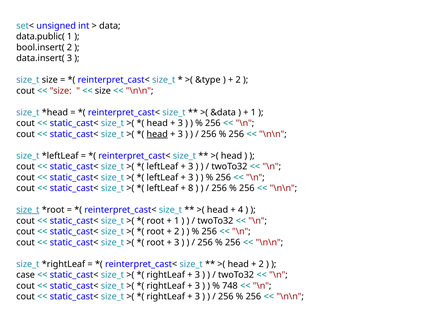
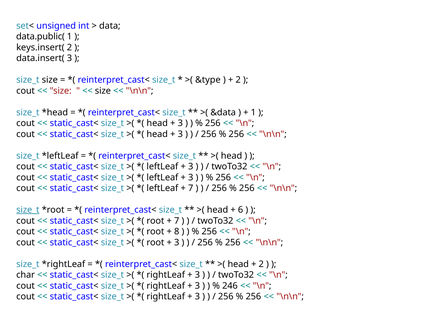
bool.insert(: bool.insert( -> keys.insert( (40, 47)
head underline: present -> none (157, 134)
8: 8 -> 7 (191, 188)
4: 4 -> 6 (241, 210)
1: 1 -> 7 (177, 221)
2: 2 -> 8 (177, 231)
case: case -> char (26, 275)
748: 748 -> 246 (230, 285)
